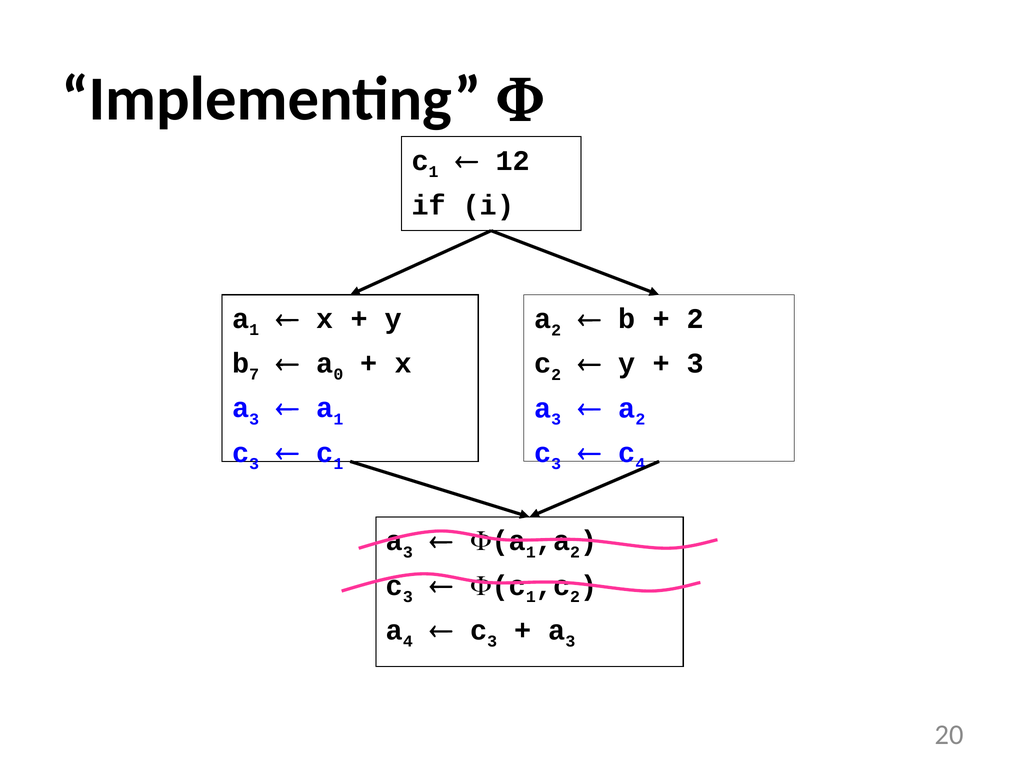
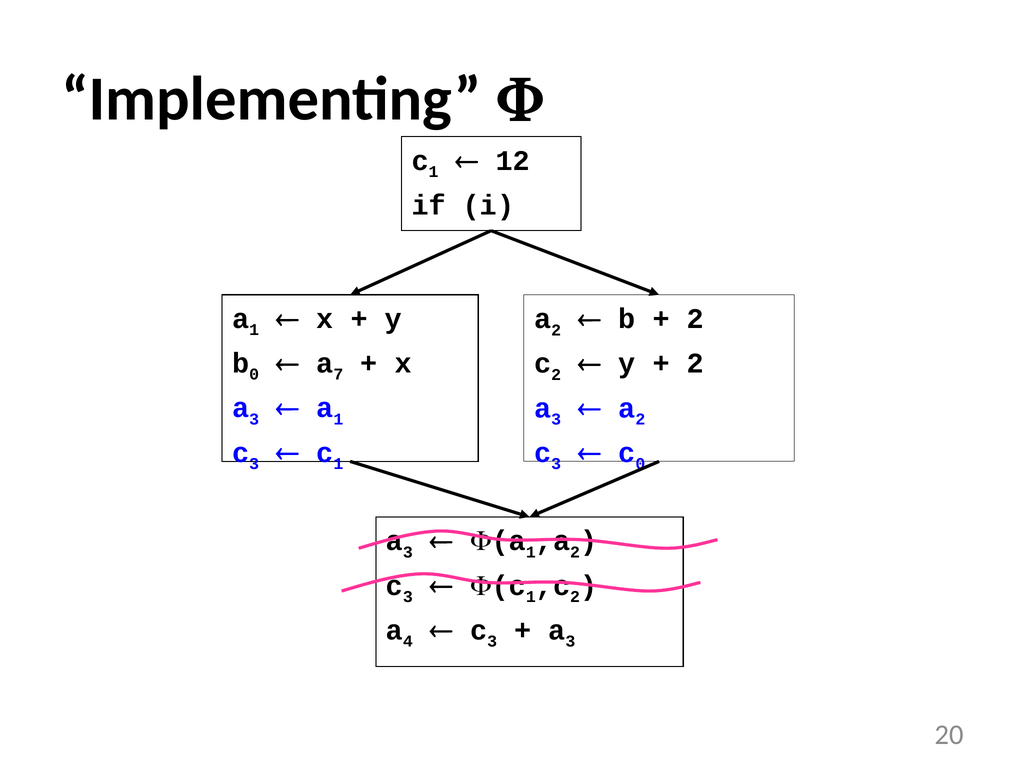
b 7: 7 -> 0 (254, 374)
0: 0 -> 7 (338, 374)
3: 3 -> 2 (695, 363)
4: 4 -> 0 (640, 464)
